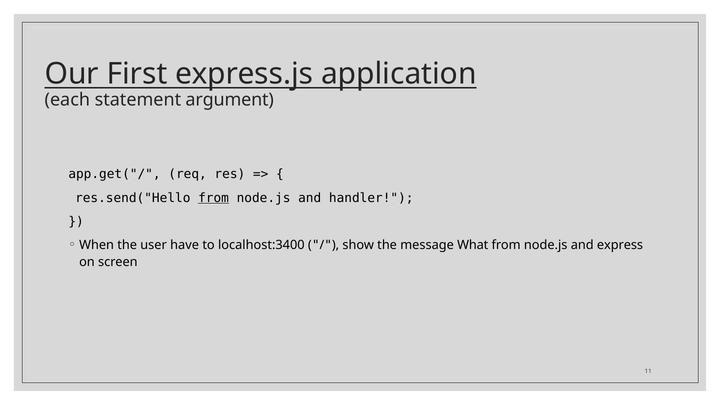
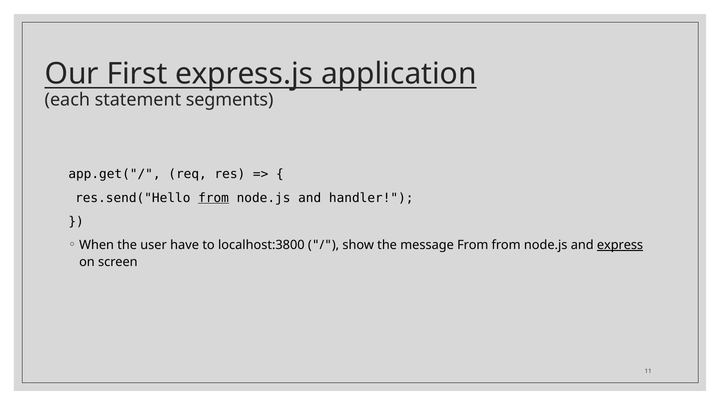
argument: argument -> segments (230, 100)
localhost:3400: localhost:3400 -> localhost:3800 (261, 245)
message What: What -> From (473, 245)
express underline: none -> present (620, 245)
